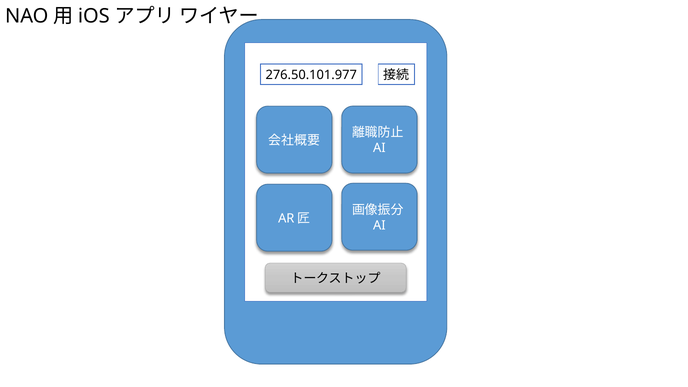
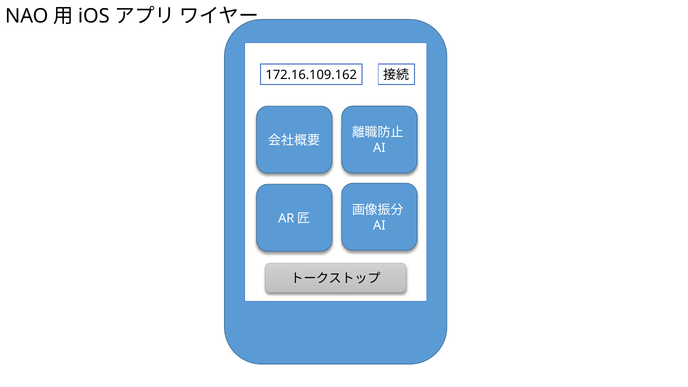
276.50.101.977: 276.50.101.977 -> 172.16.109.162 (311, 75)
